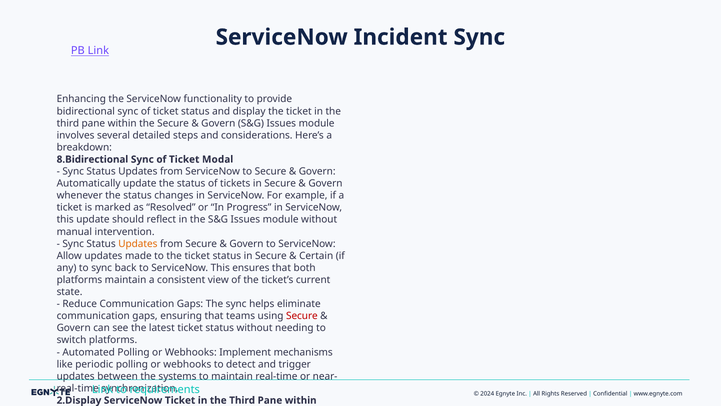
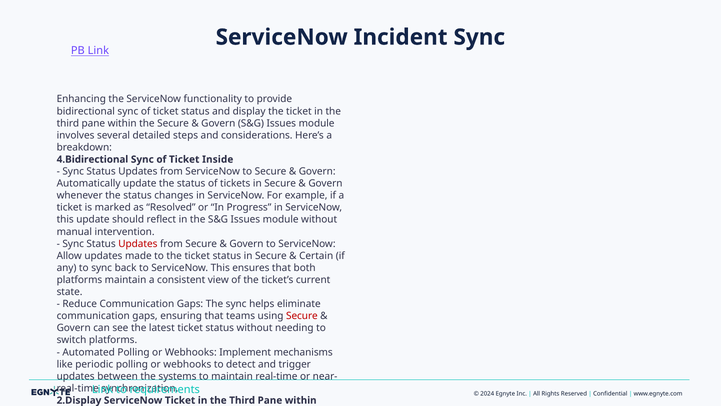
8.Bidirectional: 8.Bidirectional -> 4.Bidirectional (93, 159)
Modal: Modal -> Inside (218, 159)
Updates colour: orange -> red (138, 244)
